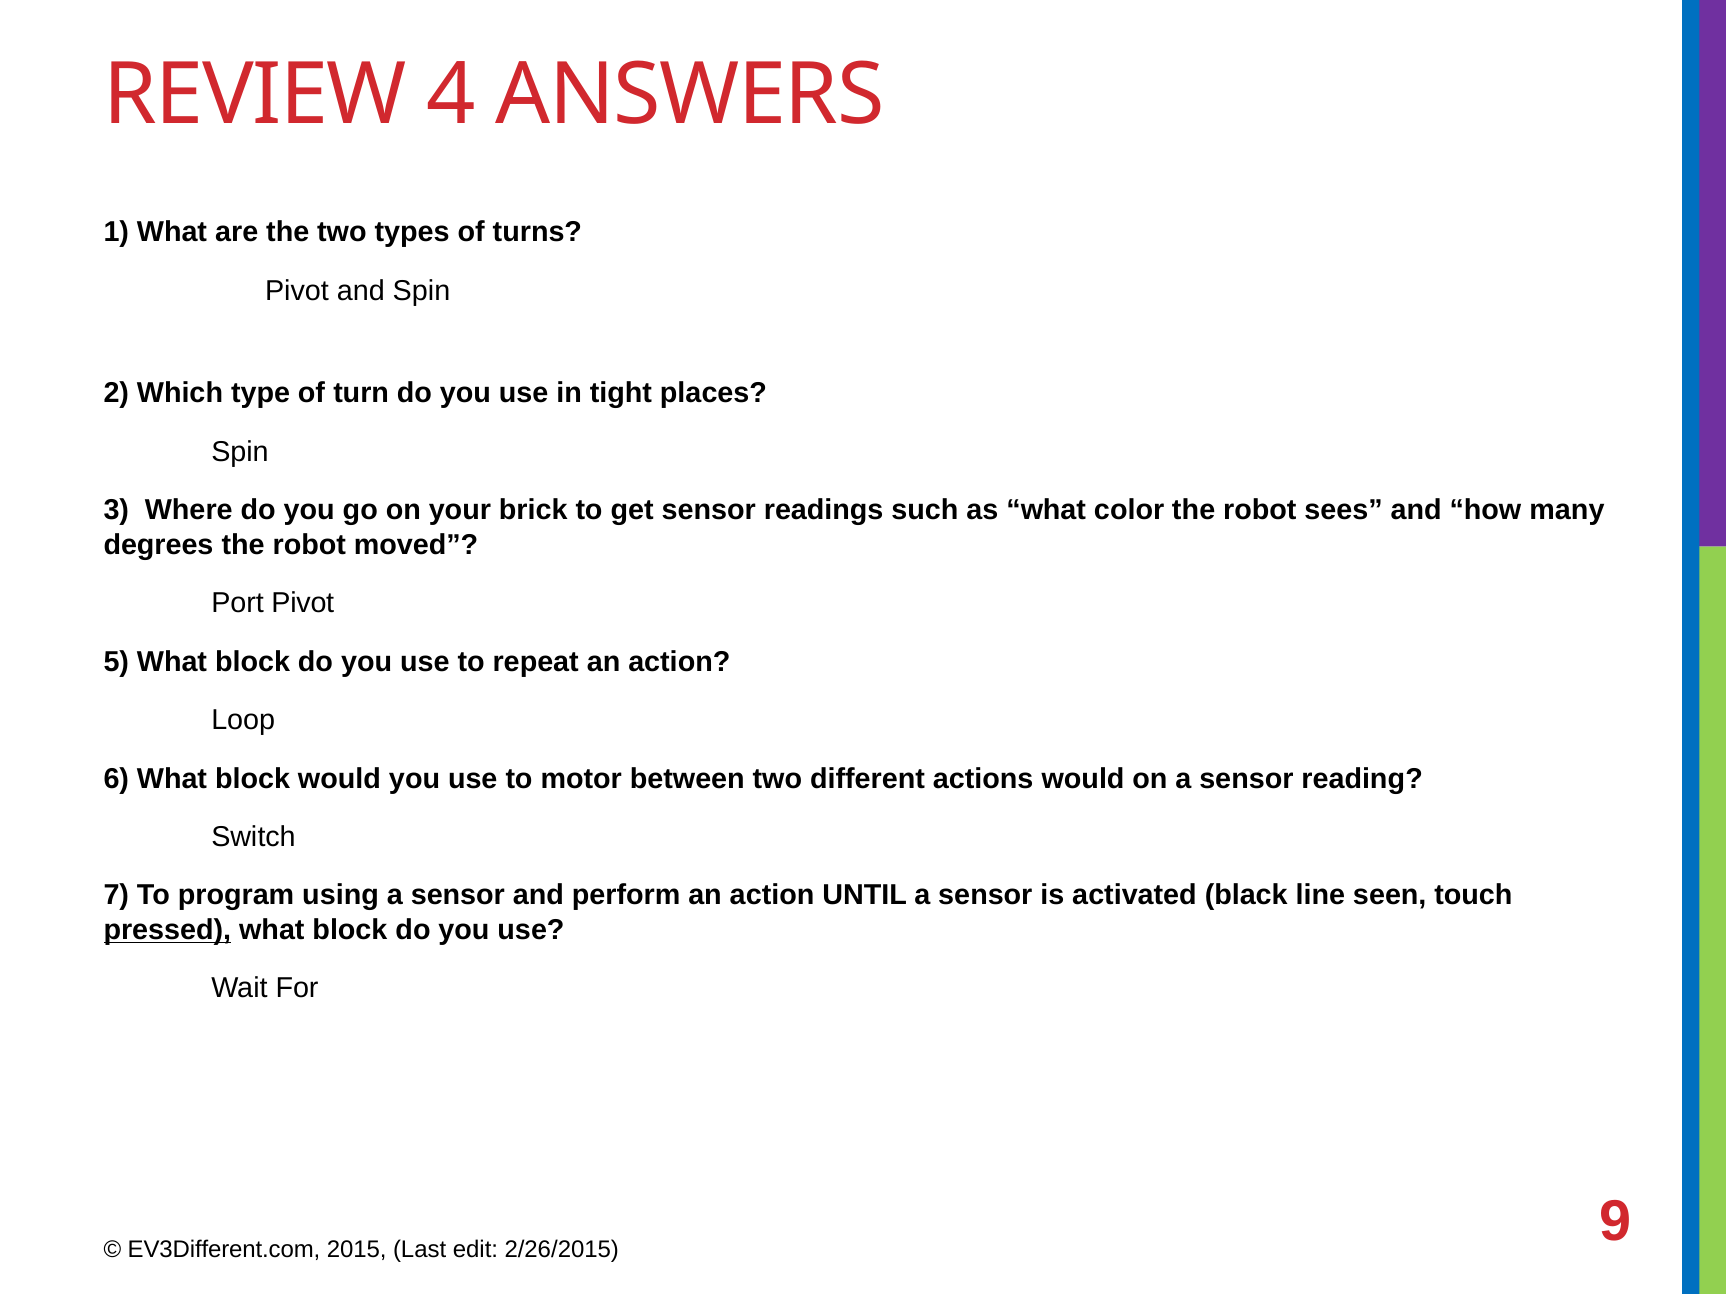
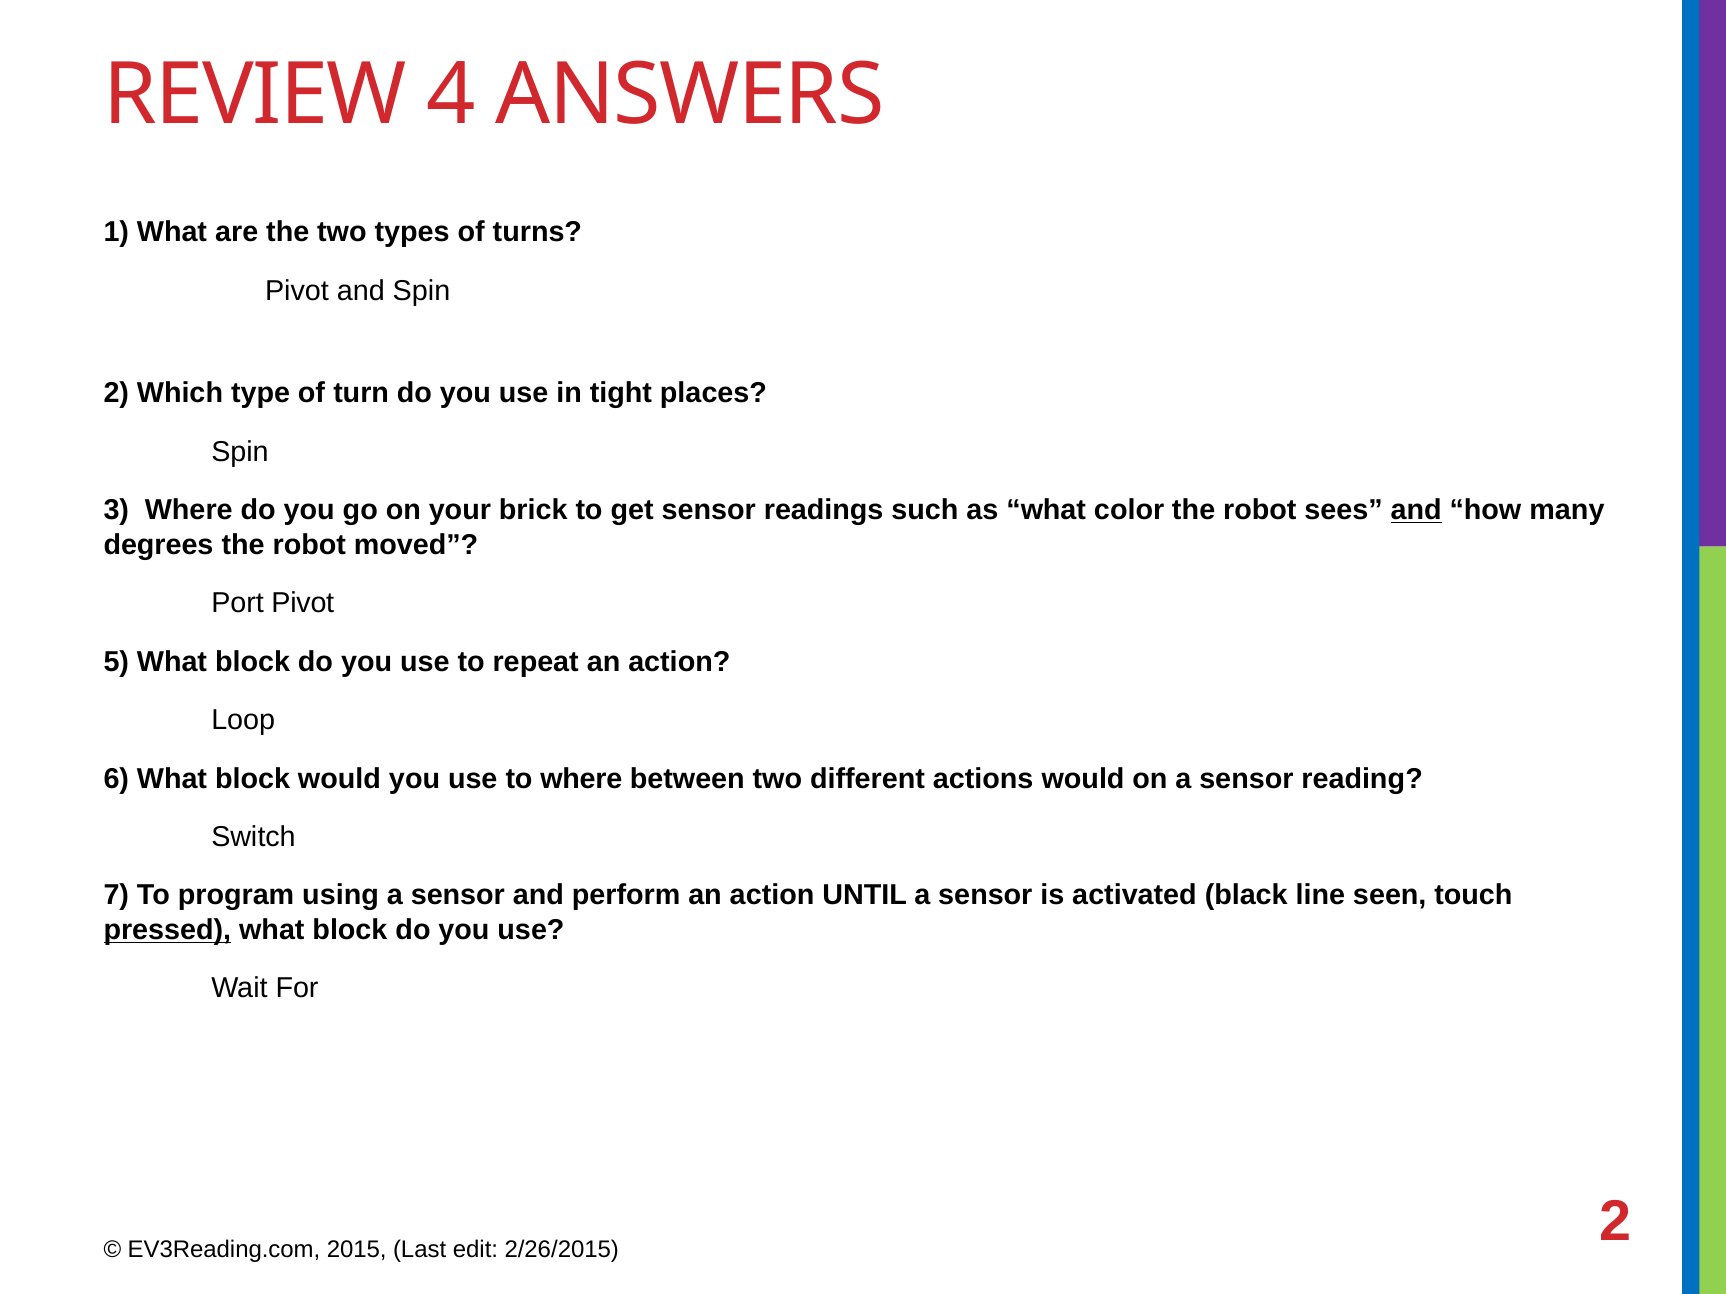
and underline: none -> present (1416, 510)
to motor: motor -> where (581, 779)
EV3Different.com: EV3Different.com -> EV3Reading.com (224, 1250)
2/26/2015 9: 9 -> 2 (1615, 1222)
